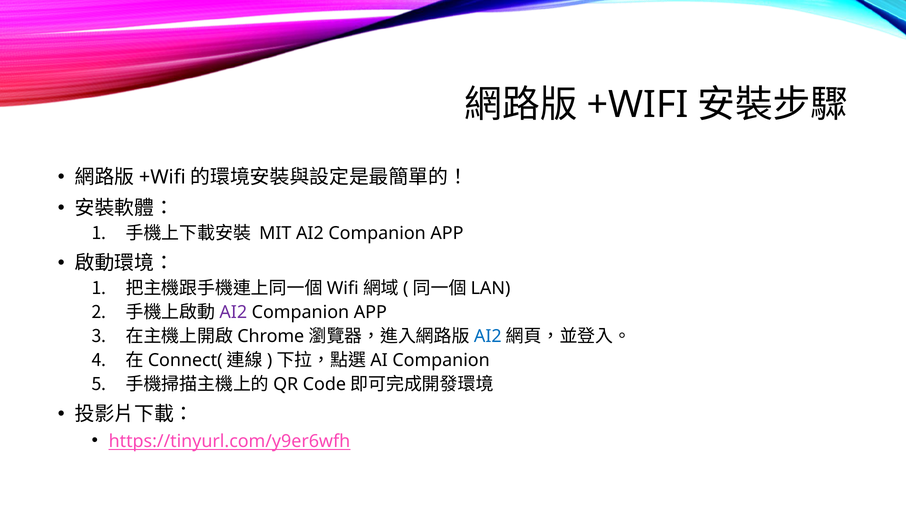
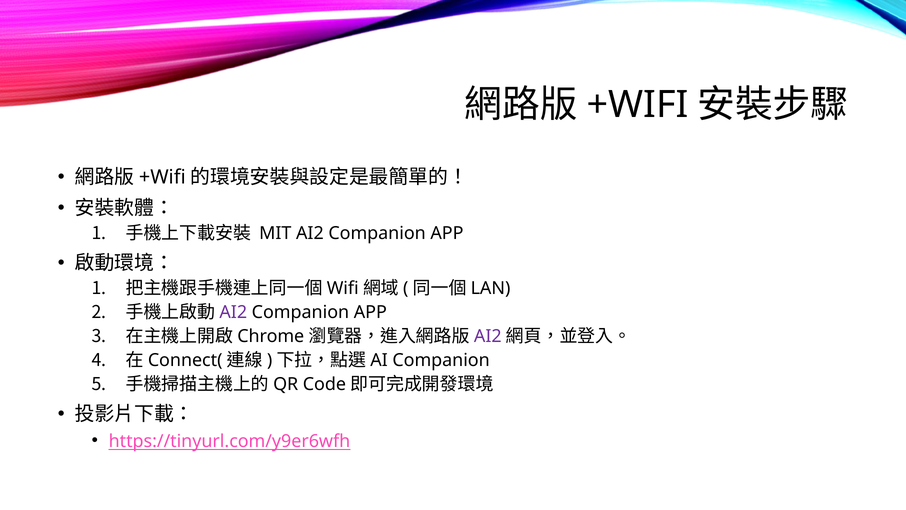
AI2 colour: blue -> purple (488, 336)
